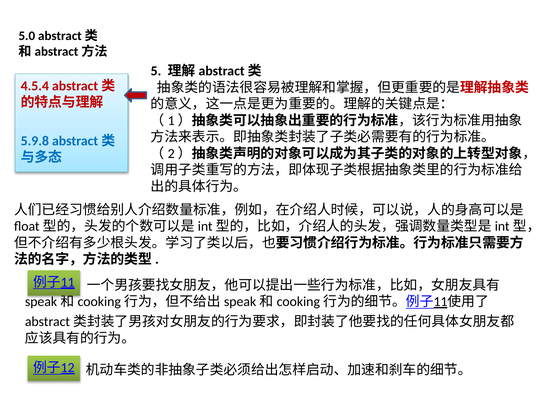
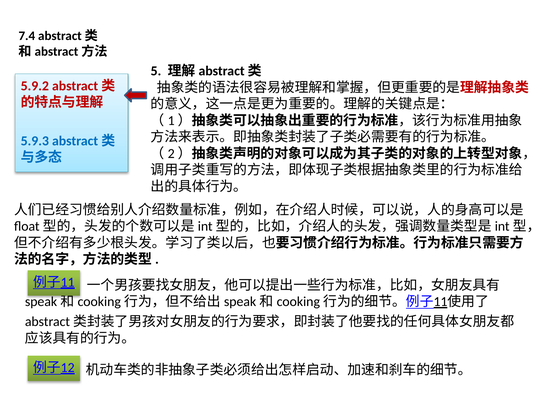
5.0: 5.0 -> 7.4 (27, 36)
4.5.4: 4.5.4 -> 5.9.2 (35, 86)
5.9.8: 5.9.8 -> 5.9.3 (35, 141)
